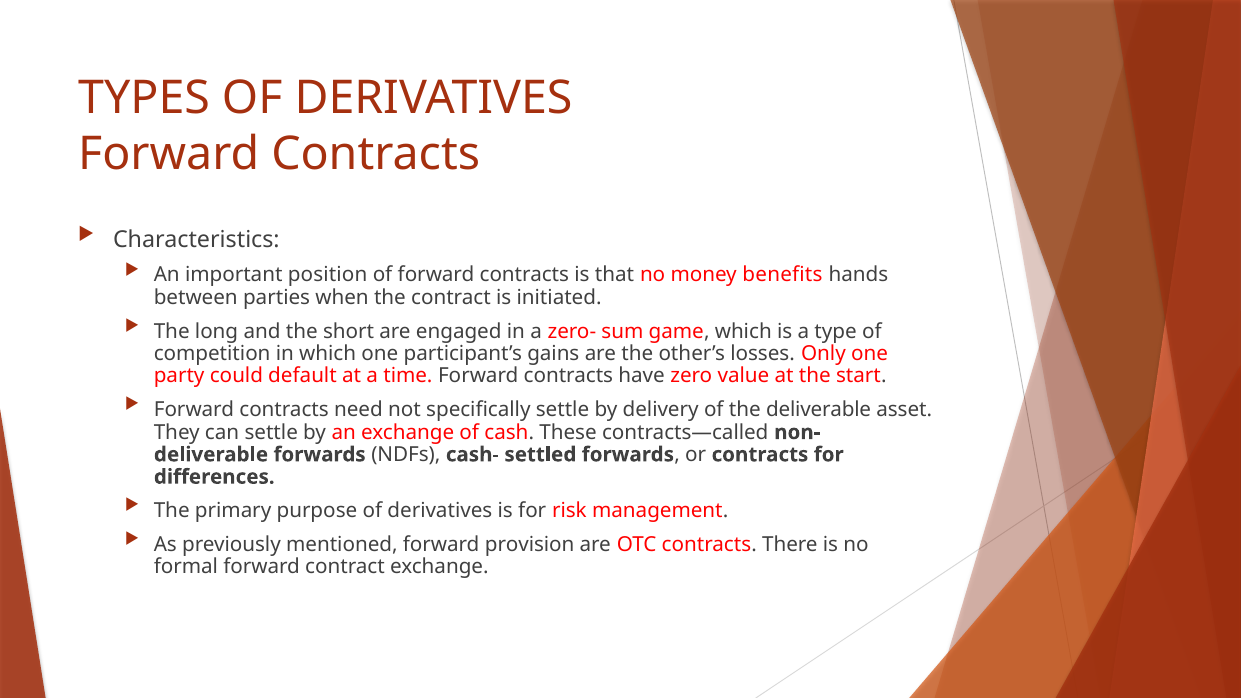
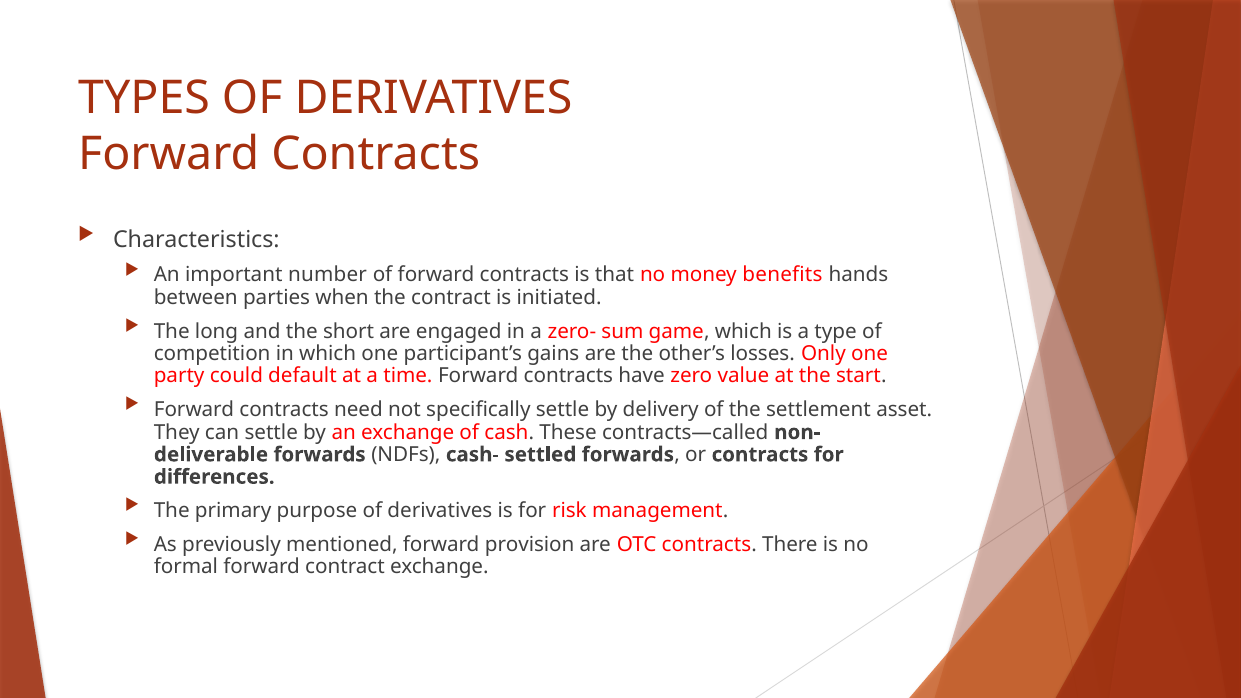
position: position -> number (328, 275)
the deliverable: deliverable -> settlement (818, 410)
